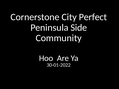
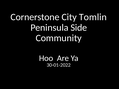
Perfect: Perfect -> Tomlin (93, 17)
